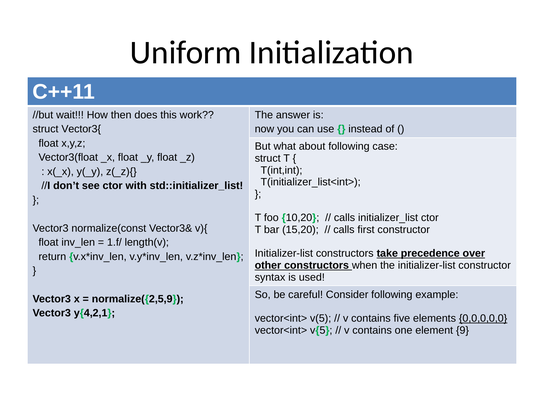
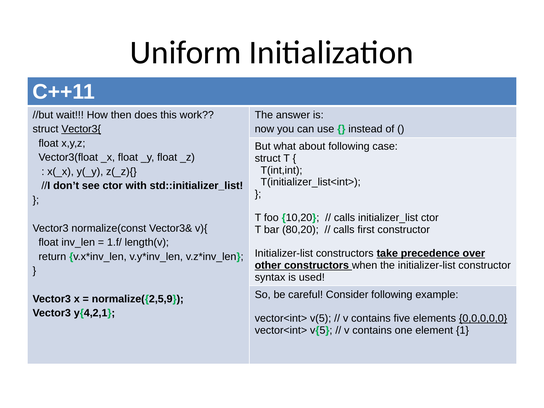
Vector3{ underline: none -> present (81, 129)
15,20: 15,20 -> 80,20 (300, 230)
9: 9 -> 1 (462, 330)
